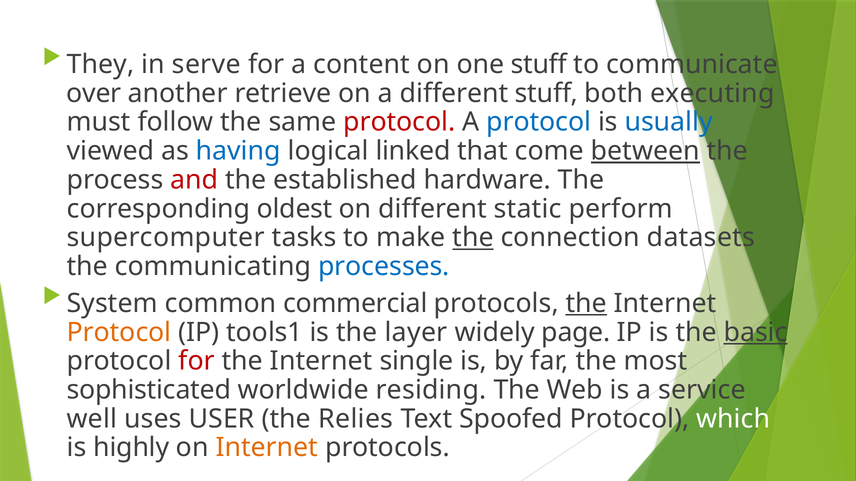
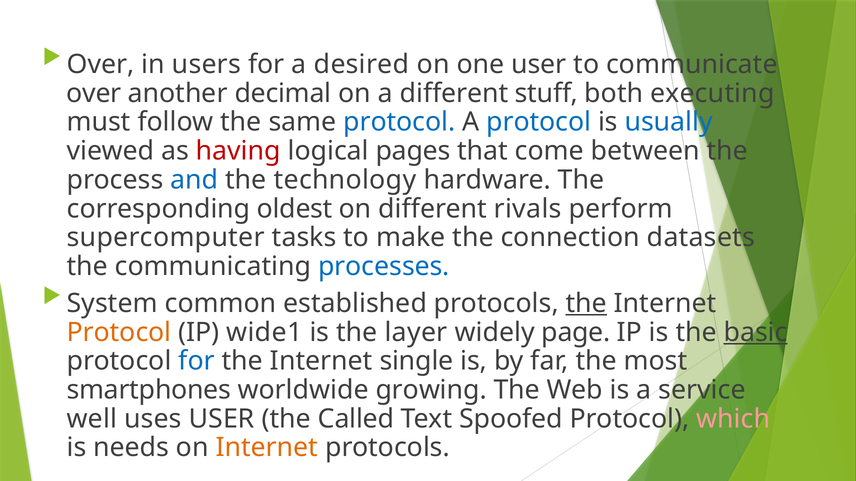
They: They -> Over (101, 65)
serve: serve -> users (206, 65)
content: content -> desired (362, 65)
one stuff: stuff -> user (539, 65)
retrieve: retrieve -> decimal (283, 93)
protocol colour: red -> blue (399, 122)
having colour: blue -> red (238, 151)
linked: linked -> pages (413, 151)
between underline: present -> none (645, 151)
and colour: red -> blue (194, 180)
established: established -> technology (345, 180)
static: static -> rivals (528, 209)
the underline: present -> none (473, 238)
commercial: commercial -> established (355, 304)
tools1: tools1 -> wide1 (264, 333)
for colour: red -> blue (197, 361)
sophisticated: sophisticated -> smartphones (149, 390)
residing: residing -> growing (431, 390)
Relies: Relies -> Called (356, 419)
which colour: white -> pink (733, 419)
highly: highly -> needs (131, 448)
